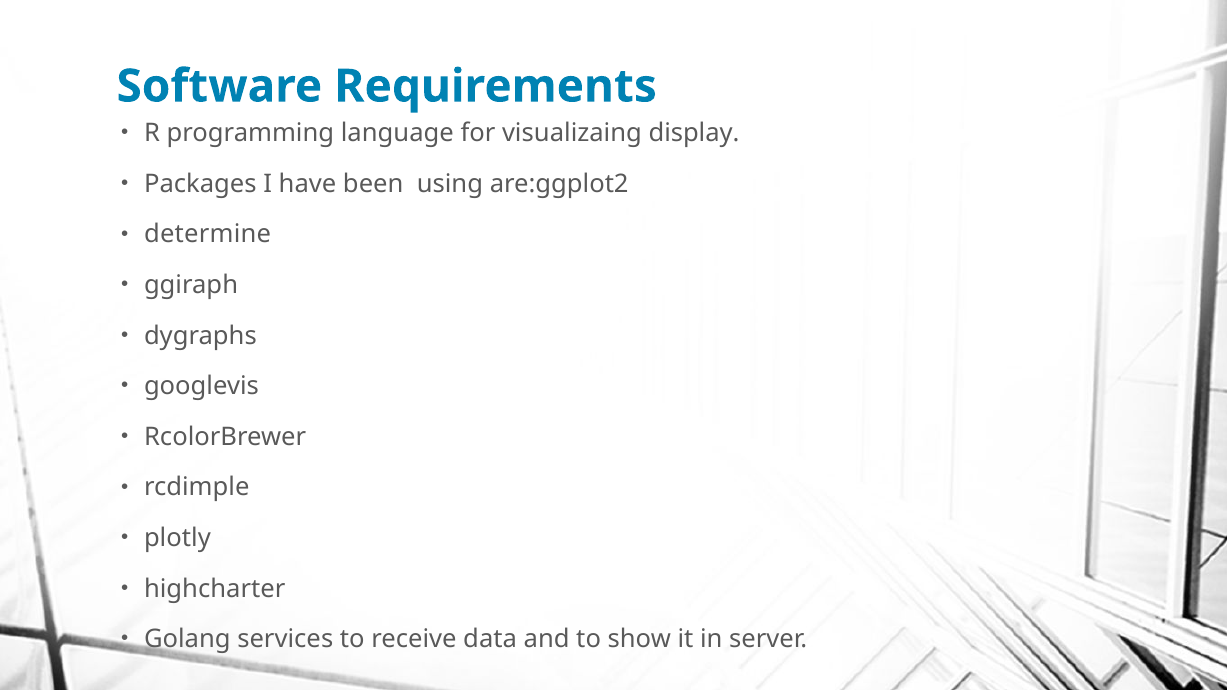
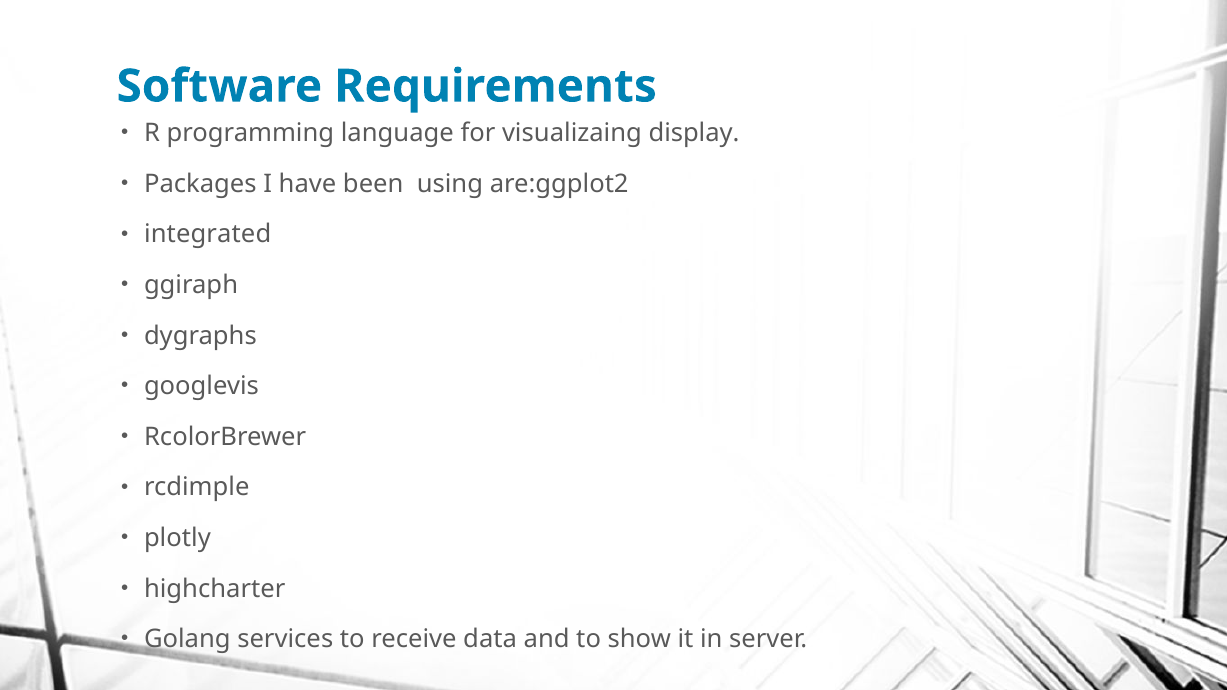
determine: determine -> integrated (208, 235)
